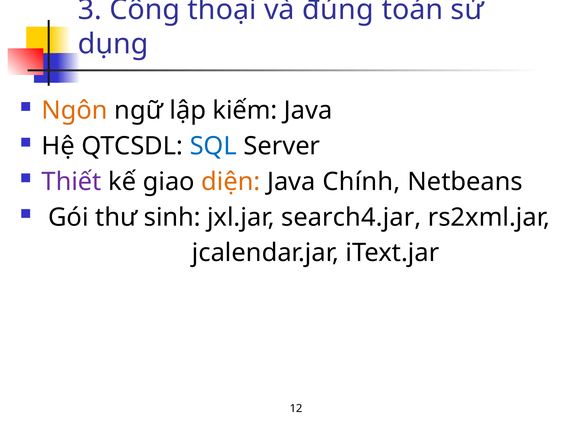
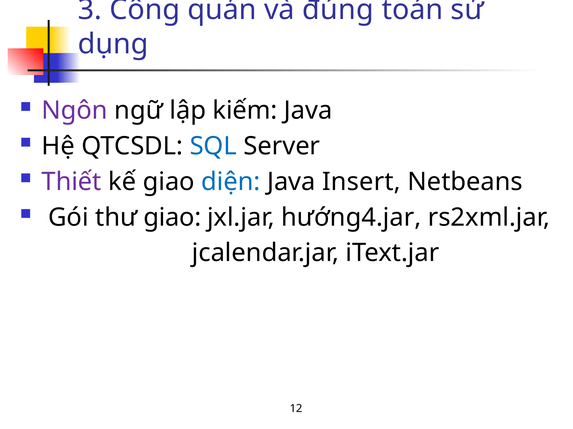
thoại: thoại -> quản (222, 10)
Ngôn colour: orange -> purple (75, 111)
diện colour: orange -> blue (231, 182)
Chính: Chính -> Insert (361, 182)
thư sinh: sinh -> giao (172, 218)
search4.jar: search4.jar -> hướng4.jar (351, 218)
